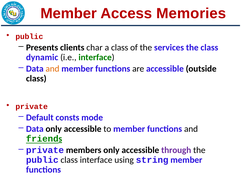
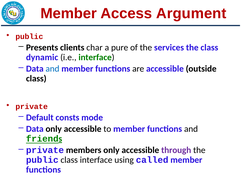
Memories: Memories -> Argument (191, 13)
a class: class -> pure (120, 47)
and colour: orange -> blue (52, 69)
string: string -> called (152, 160)
